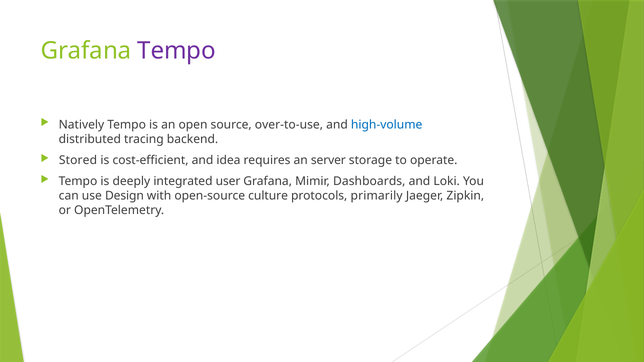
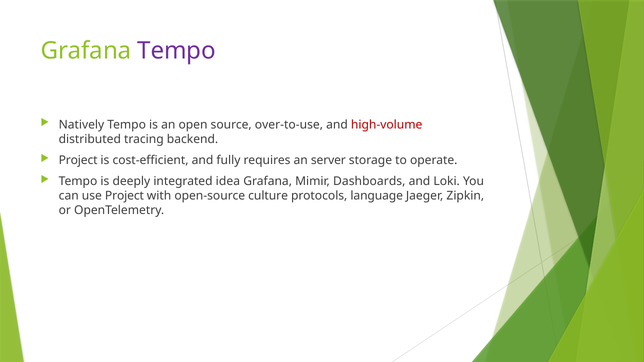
high-volume colour: blue -> red (387, 125)
Stored: Stored -> Project (78, 160)
idea: idea -> fully (228, 160)
user: user -> idea (228, 182)
use Design: Design -> Project (124, 196)
primarily: primarily -> language (377, 196)
